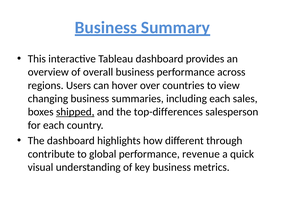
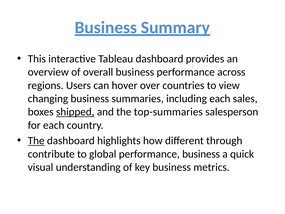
top-differences: top-differences -> top-summaries (168, 112)
The underline: none -> present (36, 141)
performance revenue: revenue -> business (201, 154)
